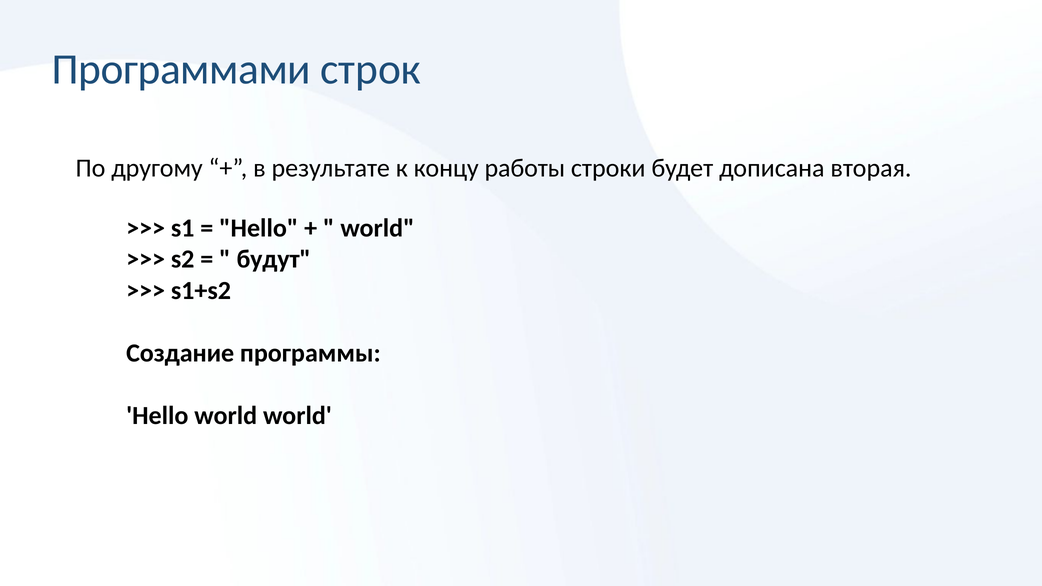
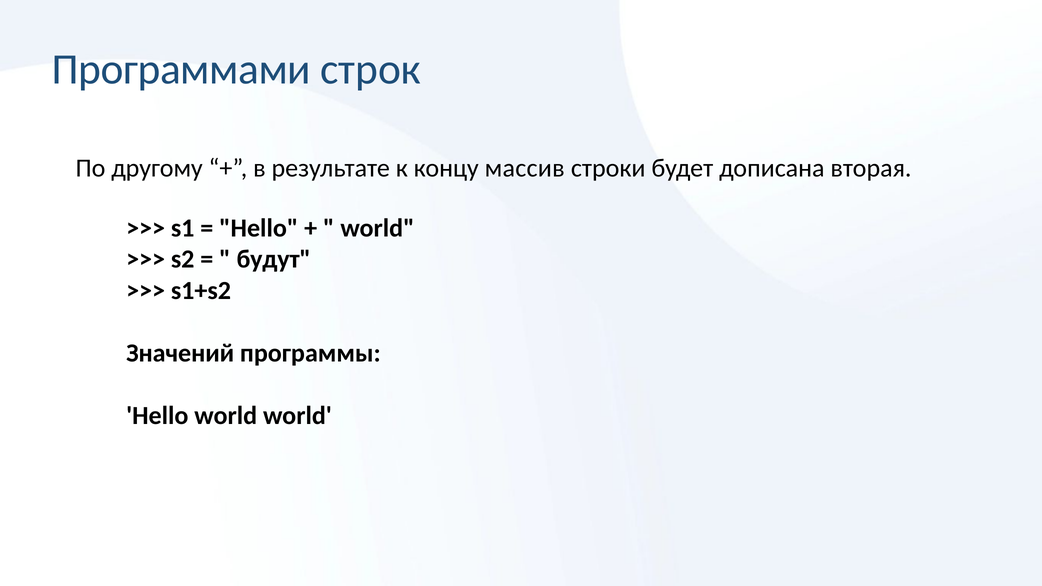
работы: работы -> массив (525, 168)
Создание: Создание -> Значений (180, 353)
